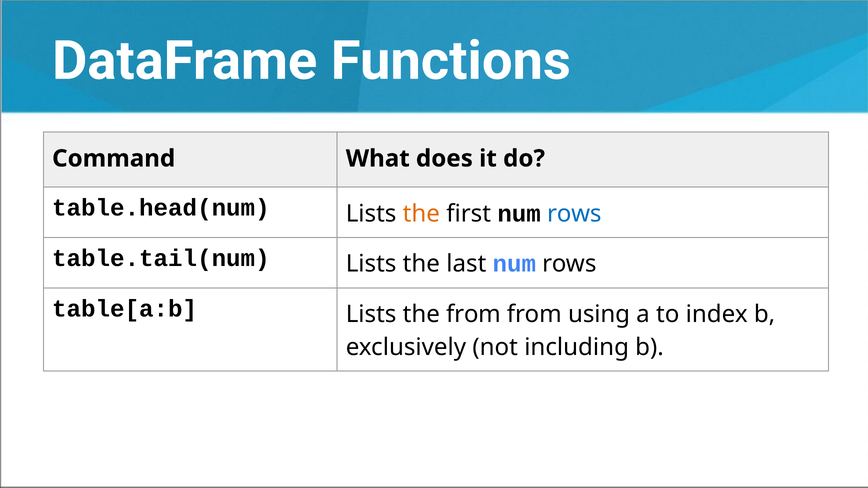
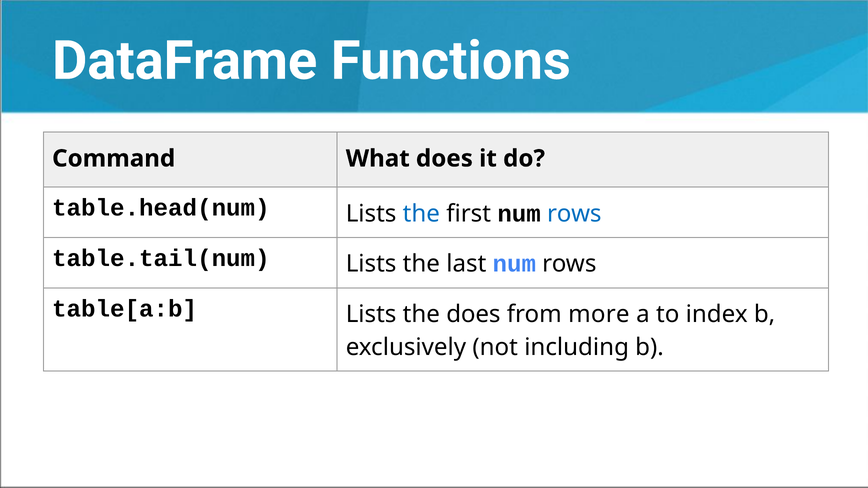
the colour: orange -> blue (421, 214)
the from: from -> does (473, 315)
using: using -> more (599, 315)
